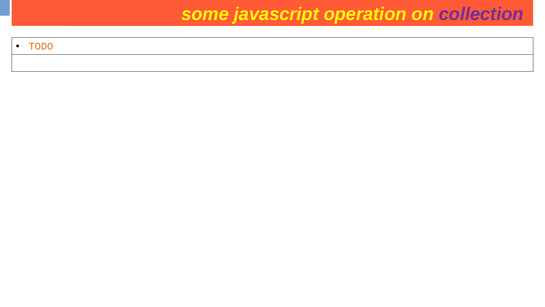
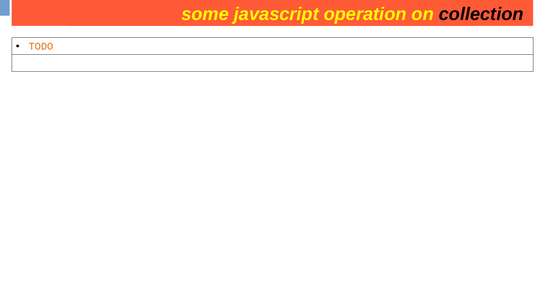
collection colour: purple -> black (481, 14)
